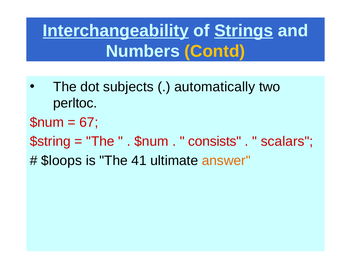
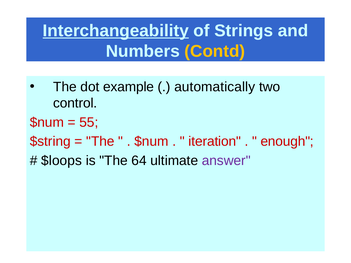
Strings underline: present -> none (244, 31)
subjects: subjects -> example (129, 87)
perltoc: perltoc -> control (75, 103)
67: 67 -> 55 (89, 122)
consists: consists -> iteration (215, 142)
scalars: scalars -> enough (287, 142)
41: 41 -> 64 (139, 161)
answer colour: orange -> purple (226, 161)
